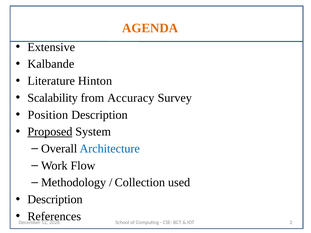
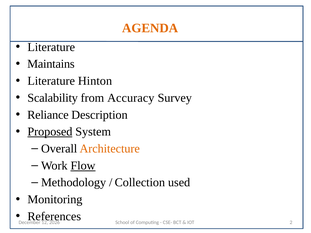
Extensive: Extensive -> Literature (51, 47)
Kalbande: Kalbande -> Maintains (51, 64)
Position: Position -> Reliance (48, 115)
Architecture colour: blue -> orange (110, 149)
Flow underline: none -> present (83, 166)
Description: Description -> Monitoring (55, 200)
